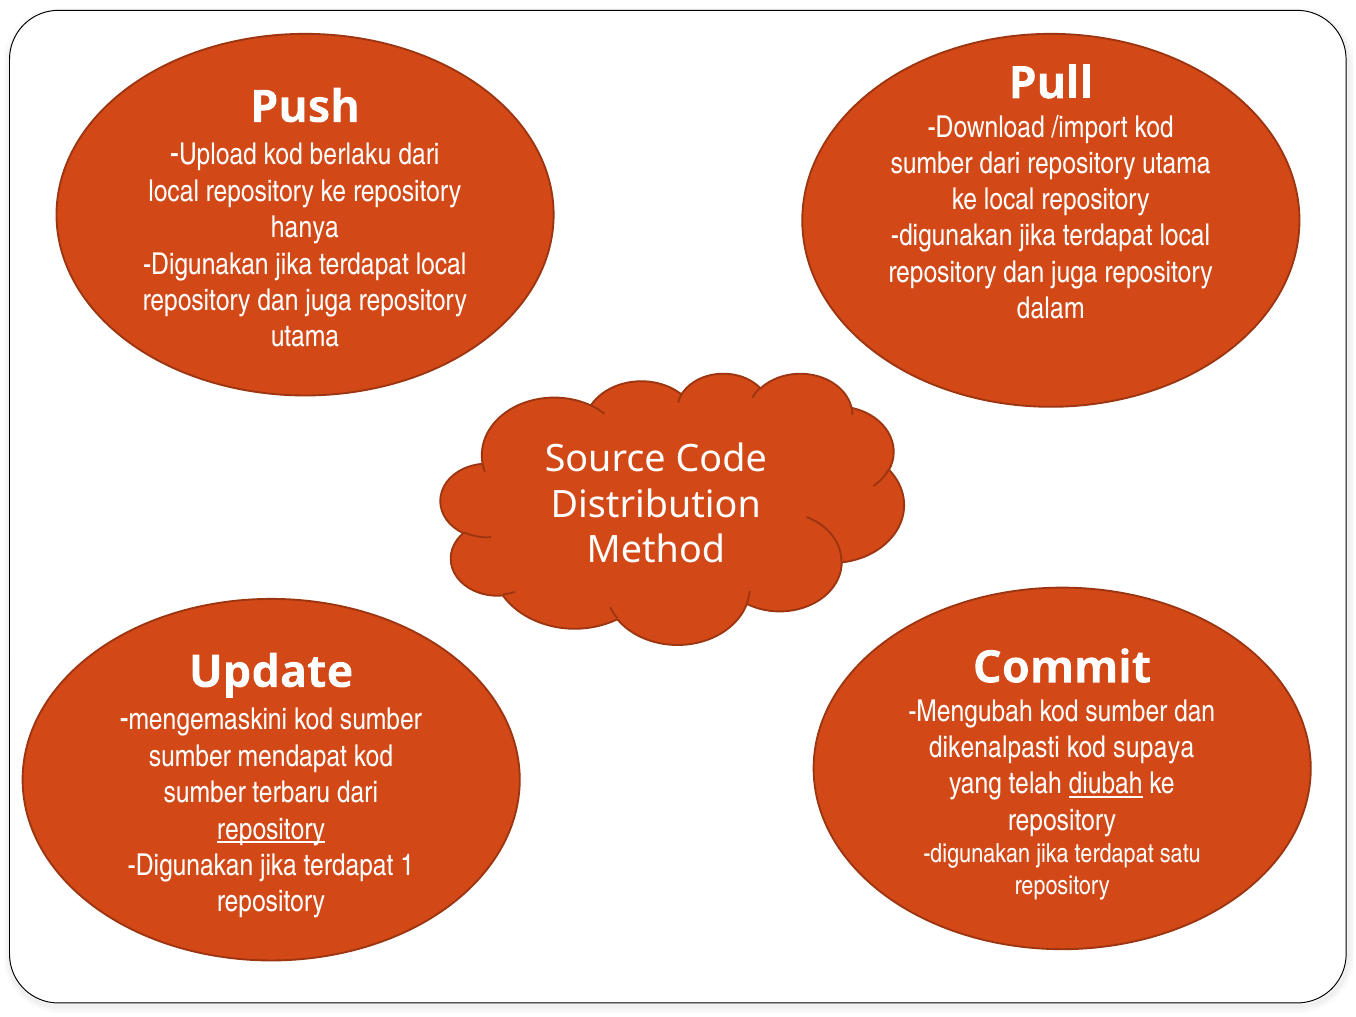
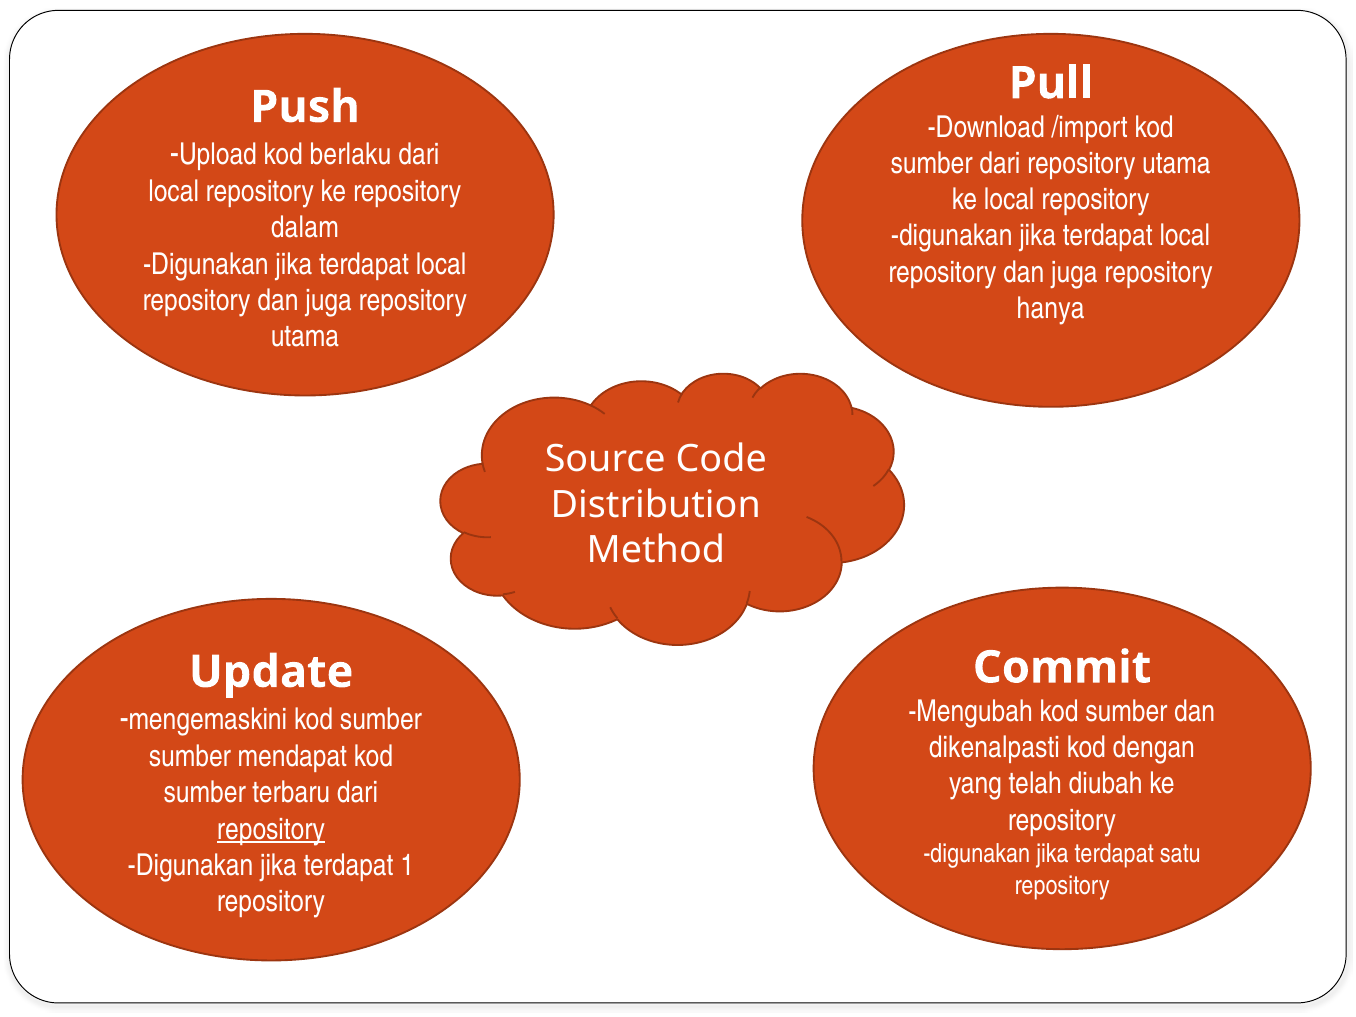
hanya: hanya -> dalam (305, 228)
dalam: dalam -> hanya (1051, 308)
supaya: supaya -> dengan (1154, 748)
diubah underline: present -> none (1106, 784)
